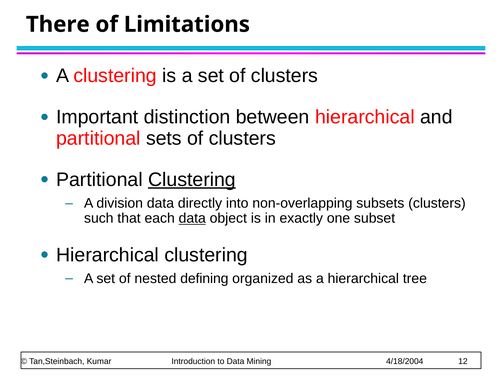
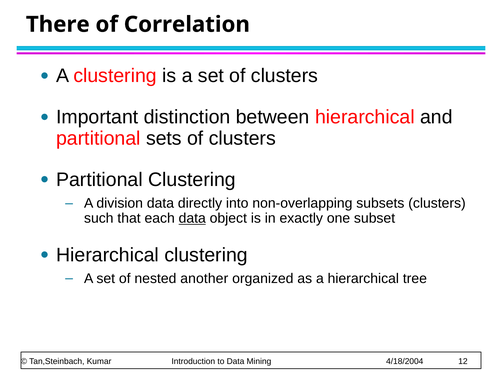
Limitations: Limitations -> Correlation (187, 24)
Clustering underline: present -> none (192, 179)
defining: defining -> another (204, 278)
